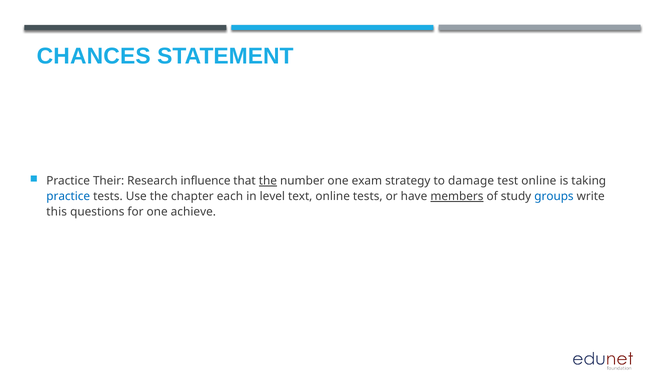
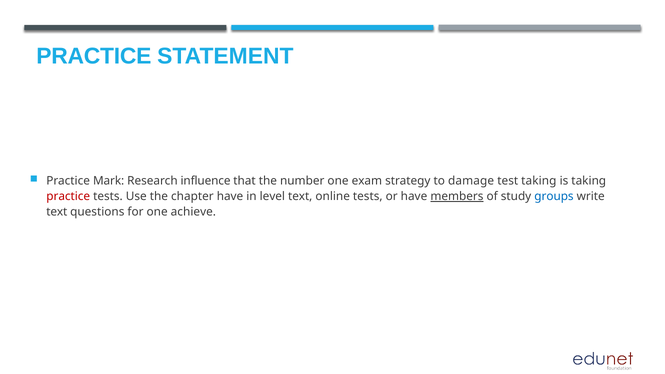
CHANCES: CHANCES -> PRACTICE (94, 56)
Their: Their -> Mark (109, 181)
the underline: present -> none (268, 181)
test online: online -> taking (539, 181)
practice colour: blue -> red (68, 196)
chapter each: each -> have (230, 196)
this: this -> text (57, 212)
